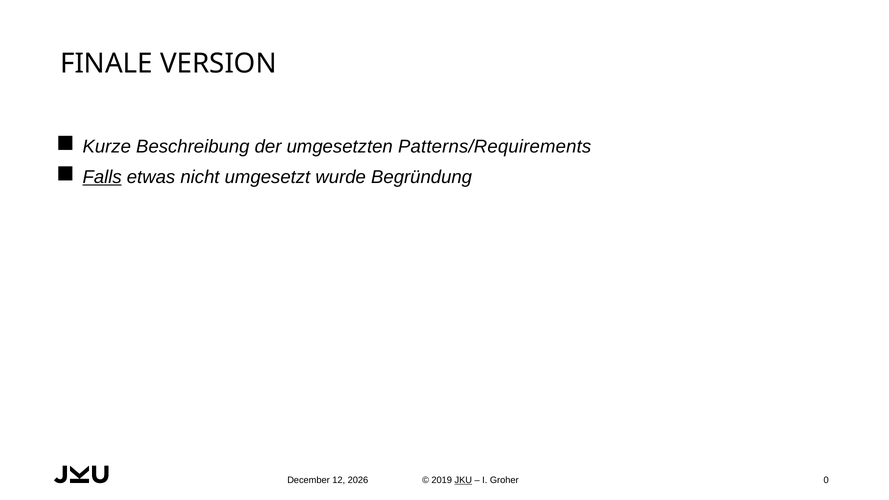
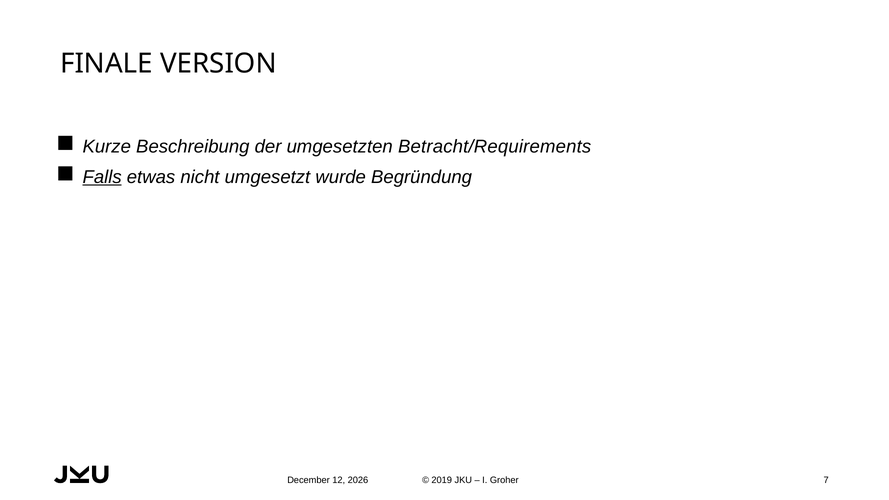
Patterns/Requirements: Patterns/Requirements -> Betracht/Requirements (495, 146)
JKU underline: present -> none (463, 480)
0: 0 -> 7 (826, 480)
